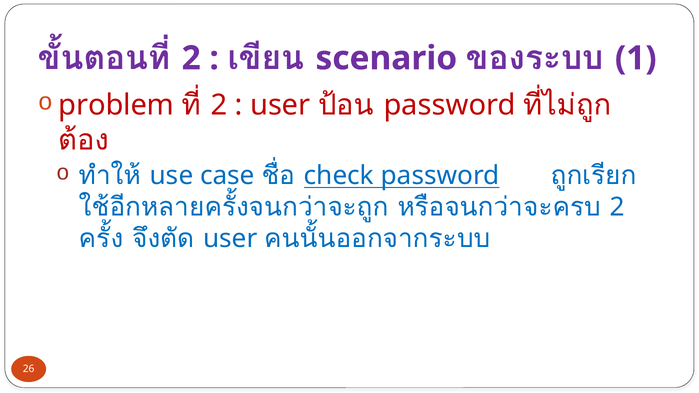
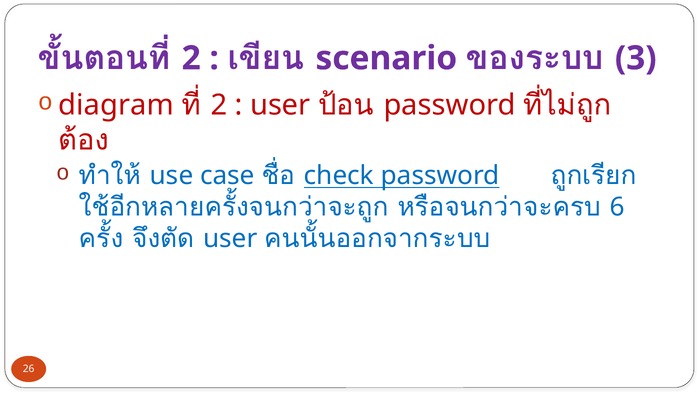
1: 1 -> 3 (636, 58)
problem: problem -> diagram (116, 105)
2: 2 -> 6 (617, 207)
